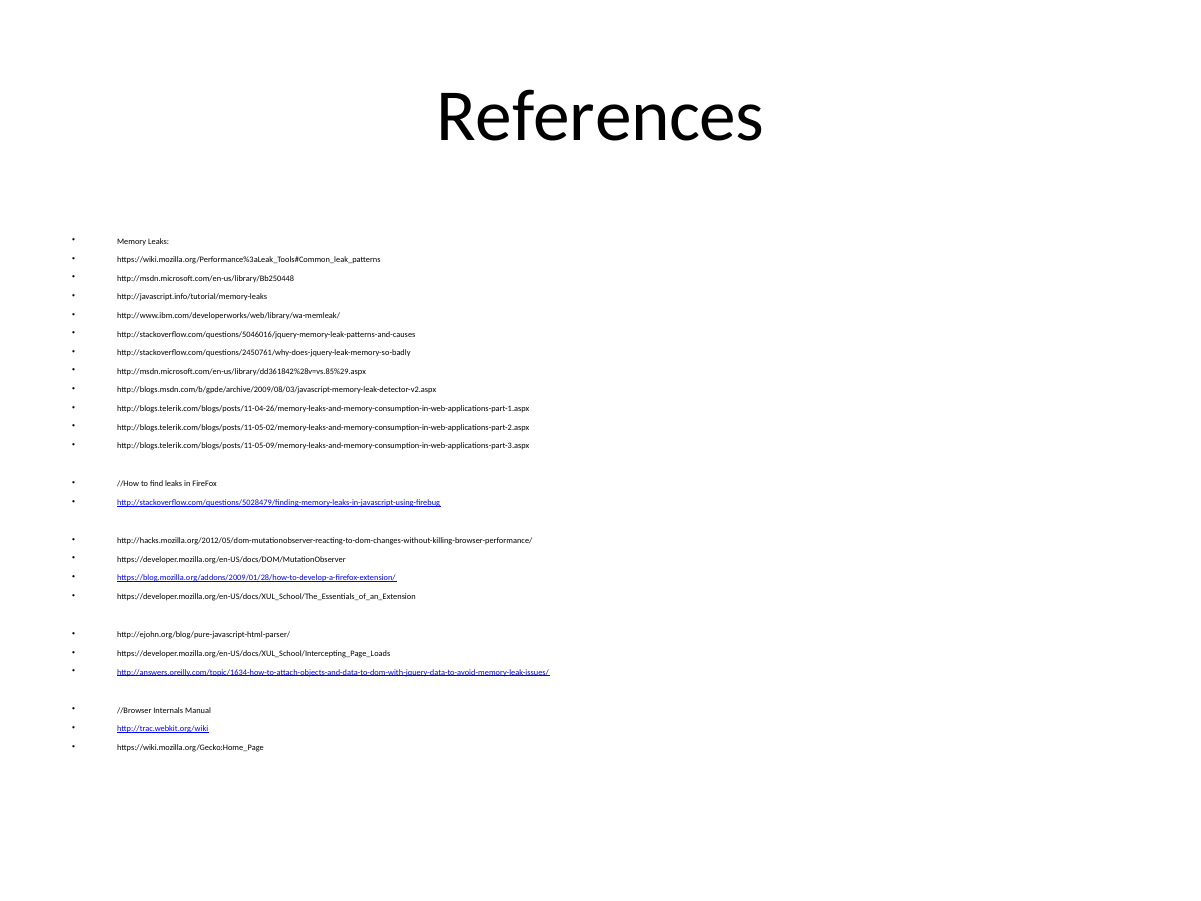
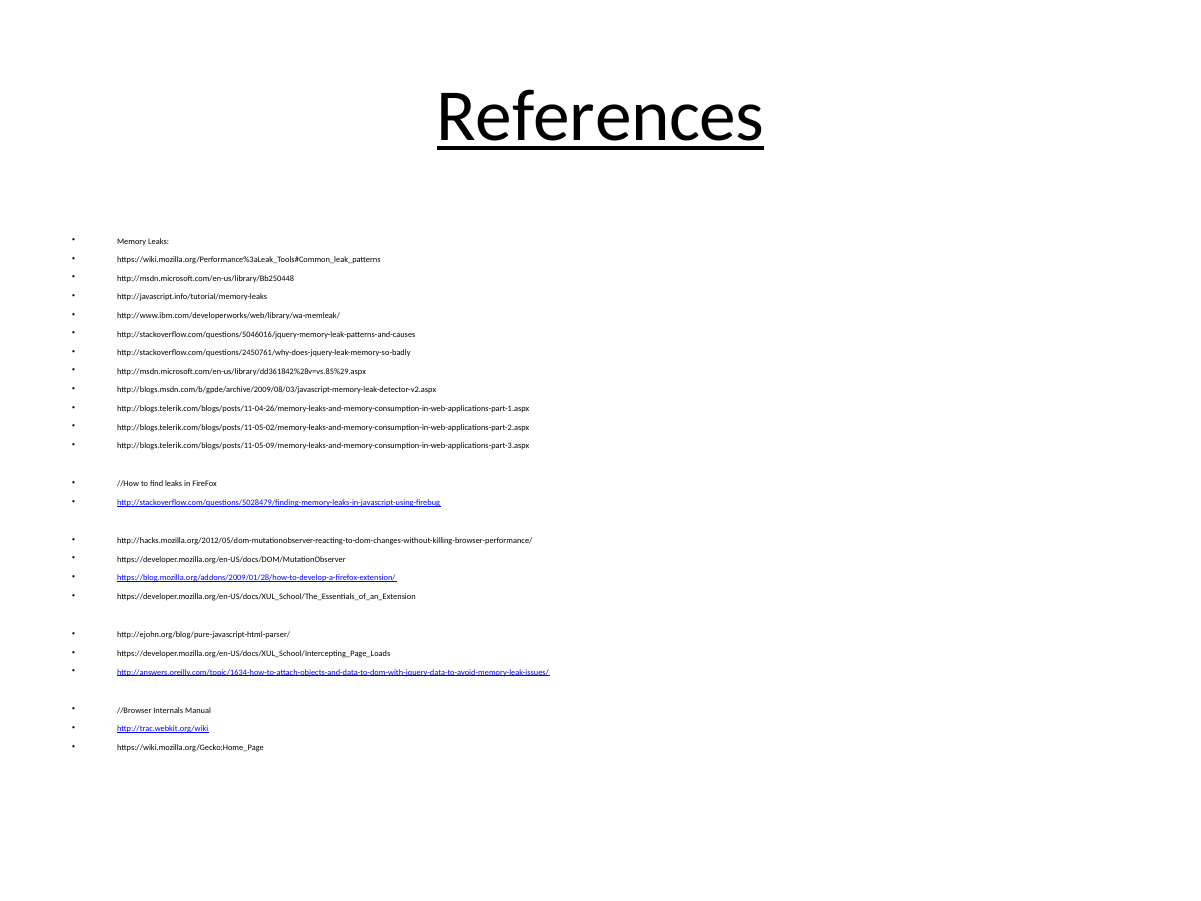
References underline: none -> present (601, 116)
